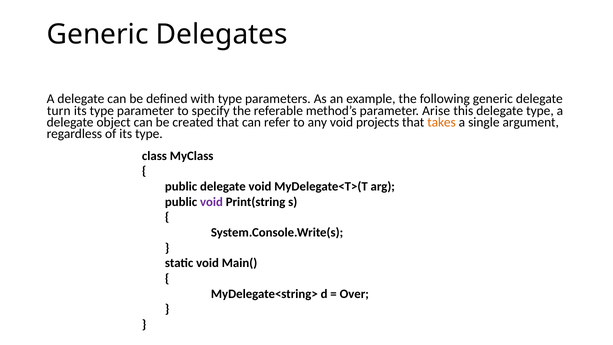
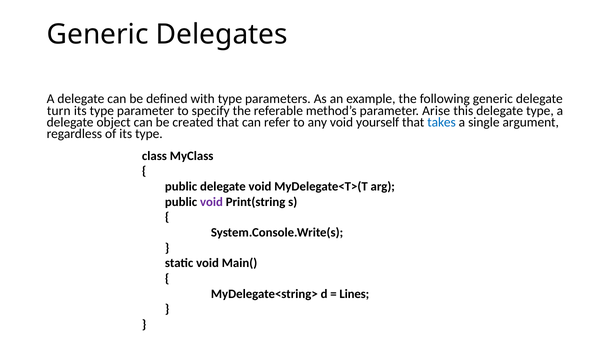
projects: projects -> yourself (378, 122)
takes colour: orange -> blue (442, 122)
Over: Over -> Lines (354, 294)
